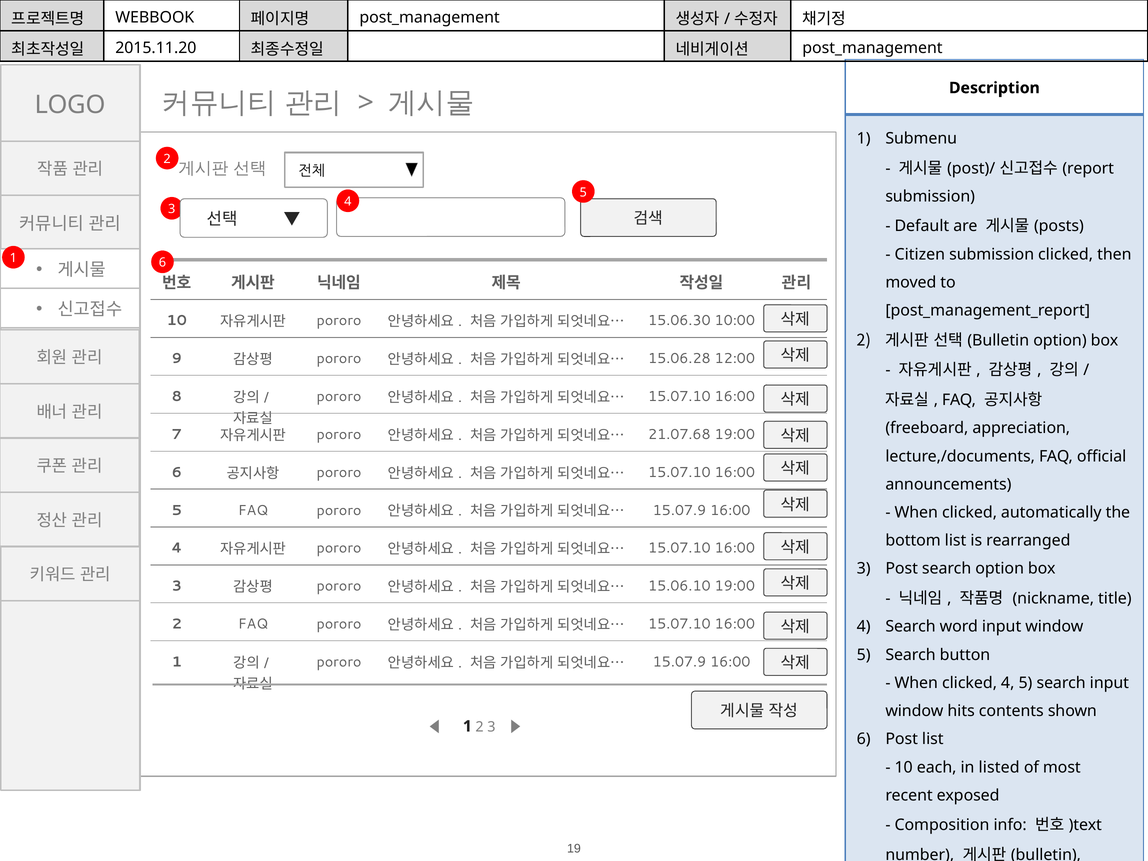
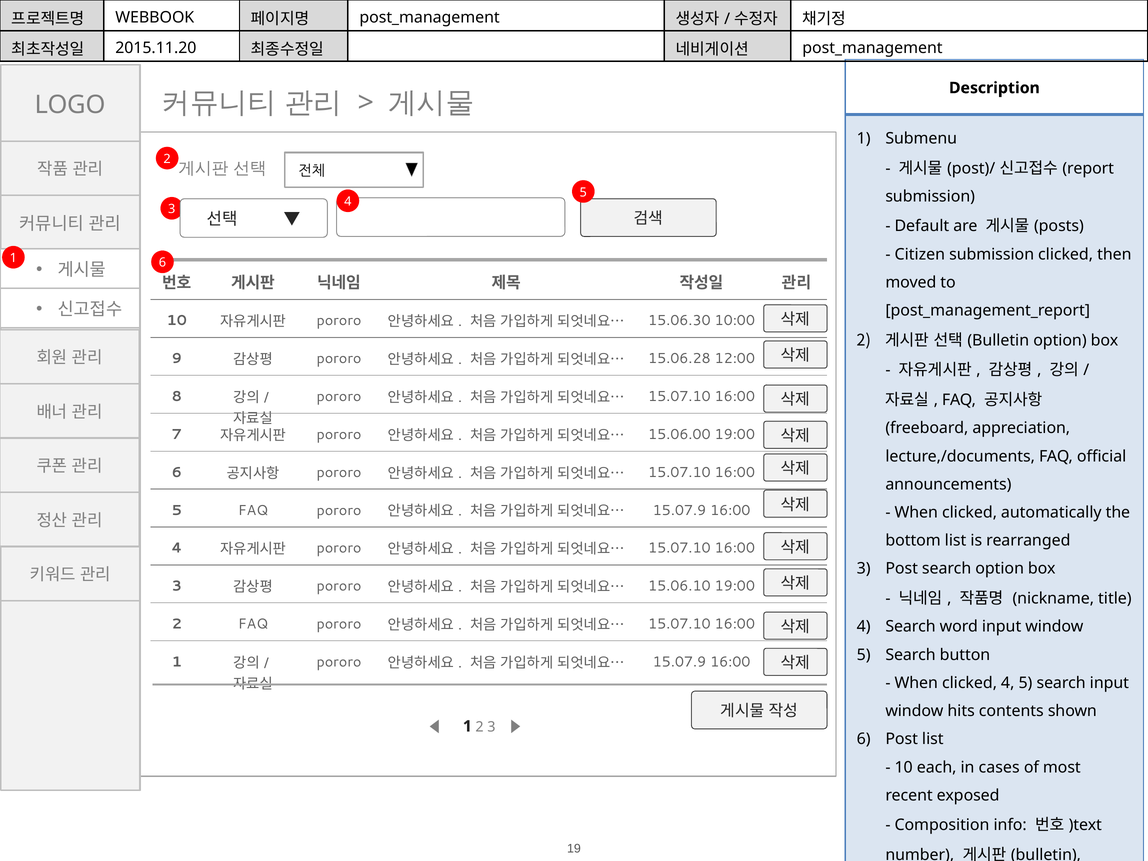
21.07.68: 21.07.68 -> 15.06.00 (679, 434)
listed: listed -> cases (999, 767)
